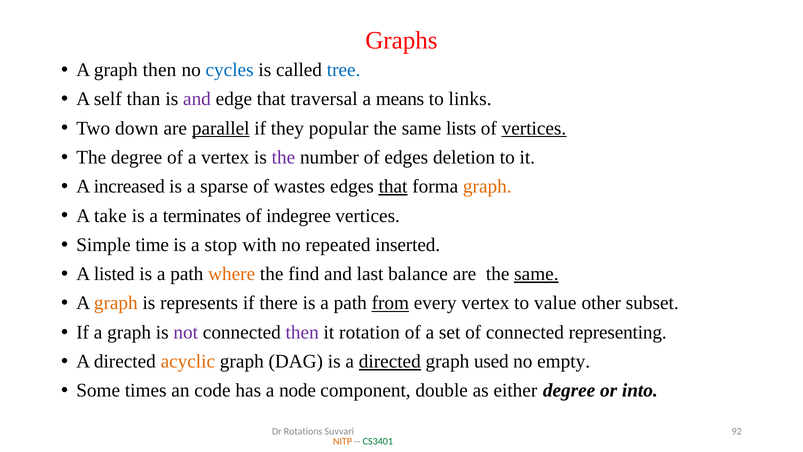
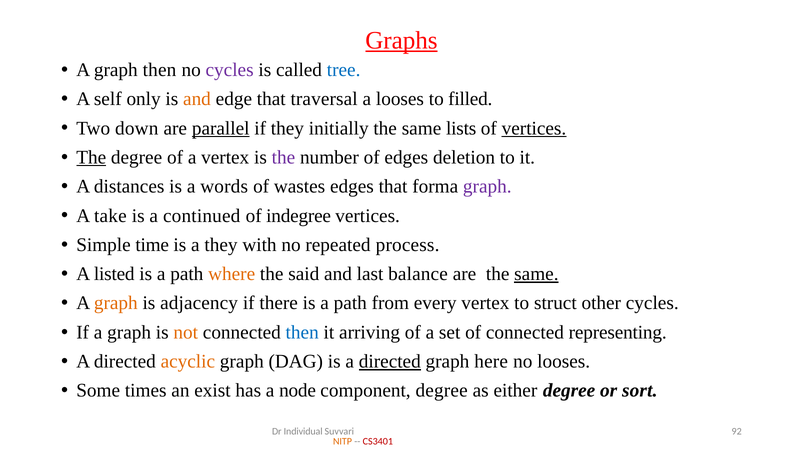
Graphs underline: none -> present (401, 40)
cycles colour: blue -> purple (230, 70)
than: than -> only (144, 99)
and colour: purple -> orange (197, 99)
a means: means -> looses (400, 99)
links: links -> filled (470, 99)
popular: popular -> initially (339, 128)
The underline: none -> present (91, 157)
increased: increased -> distances (129, 186)
sparse: sparse -> words (224, 186)
that underline: present -> none (393, 186)
graph colour: orange -> purple (487, 186)
terminates: terminates -> continued (202, 216)
a stop: stop -> they (221, 245)
inserted: inserted -> process (408, 245)
find: find -> said (304, 274)
represents: represents -> adjacency (199, 303)
from underline: present -> none (390, 303)
value: value -> struct (555, 303)
other subset: subset -> cycles (652, 303)
not colour: purple -> orange (186, 332)
then colour: purple -> blue (302, 332)
rotation: rotation -> arriving (370, 332)
used: used -> here (491, 361)
no empty: empty -> looses (564, 361)
code: code -> exist (212, 390)
component double: double -> degree (442, 390)
into: into -> sort (640, 390)
Rotations: Rotations -> Individual (303, 431)
CS3401 colour: green -> red (378, 441)
